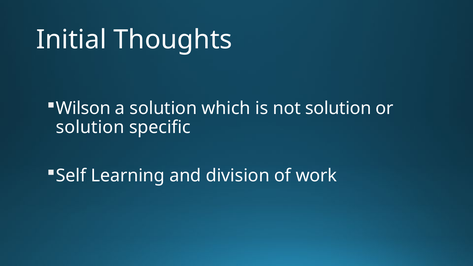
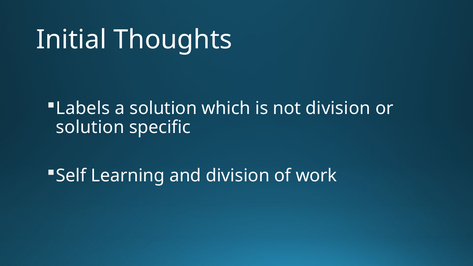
Wilson: Wilson -> Labels (83, 108)
not solution: solution -> division (338, 108)
